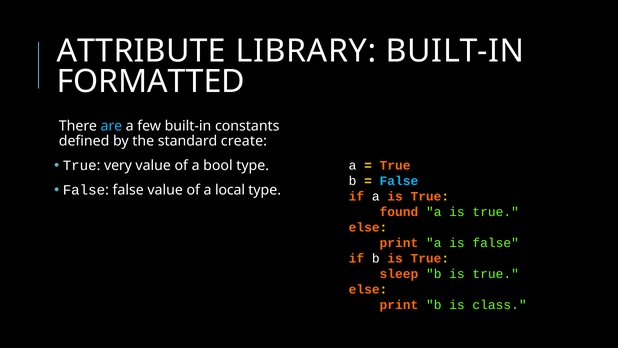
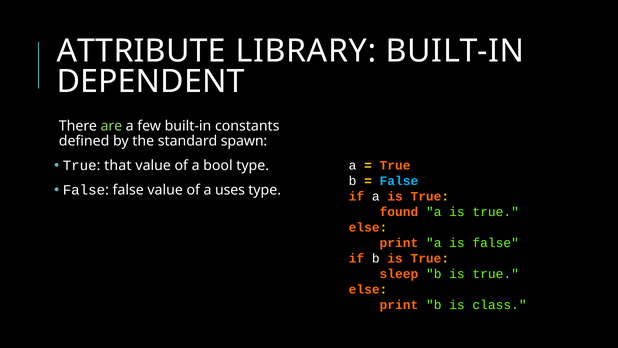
FORMATTED: FORMATTED -> DEPENDENT (151, 82)
are colour: light blue -> light green (111, 126)
create: create -> spawn (244, 141)
very: very -> that (118, 165)
local: local -> uses (230, 190)
